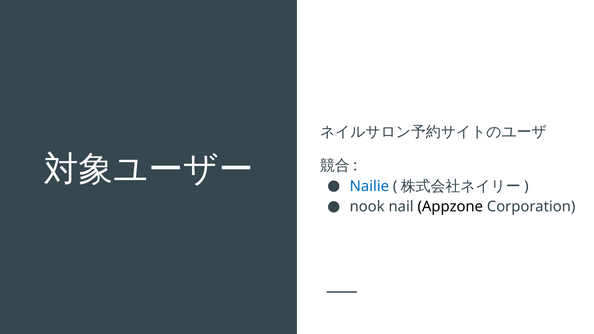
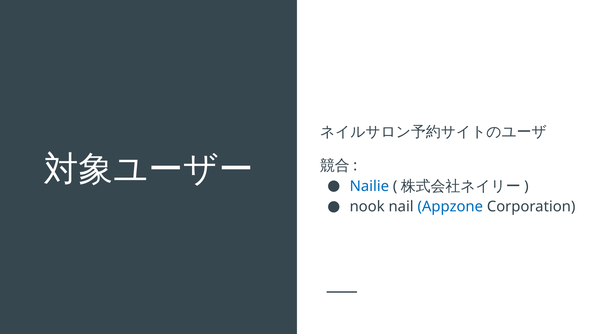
Appzone colour: black -> blue (450, 207)
